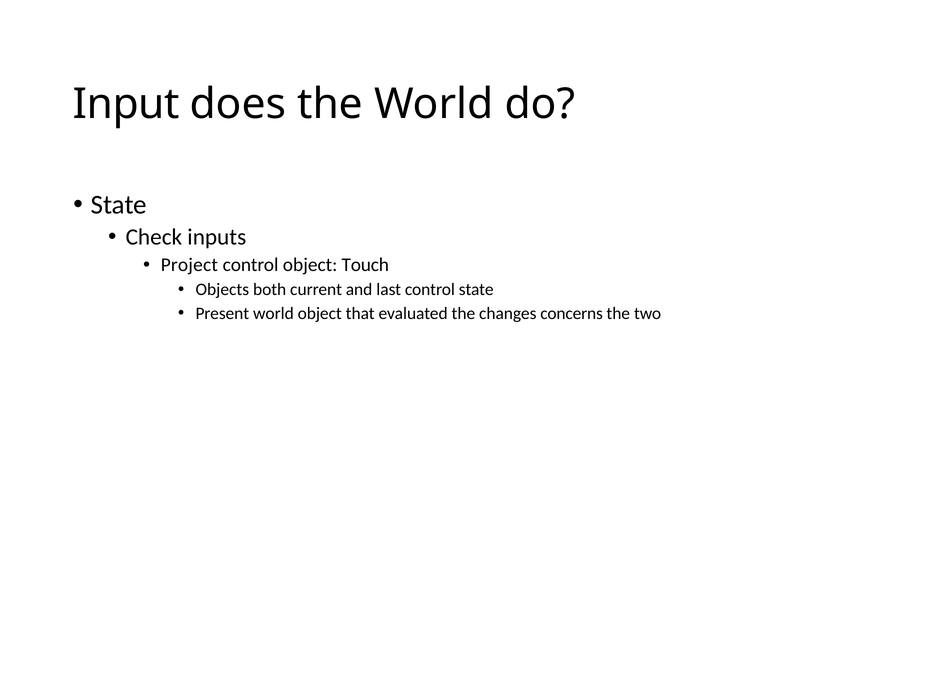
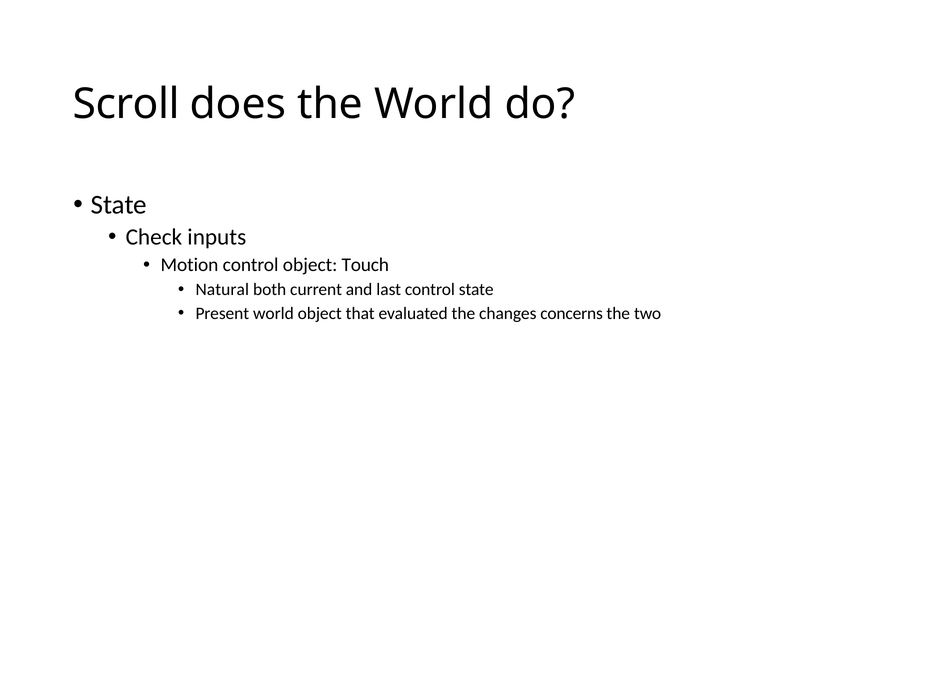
Input: Input -> Scroll (126, 104)
Project: Project -> Motion (189, 265)
Objects: Objects -> Natural (222, 290)
